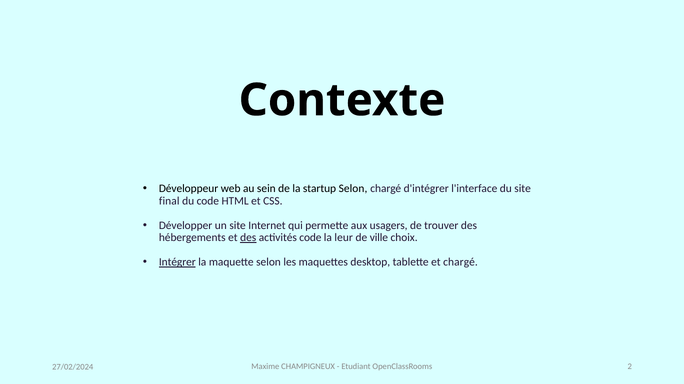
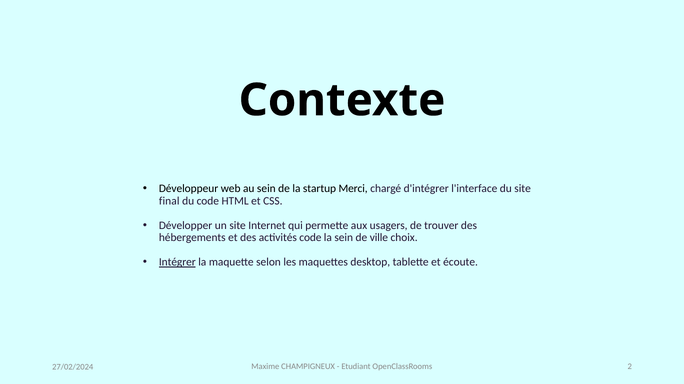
startup Selon: Selon -> Merci (353, 189)
des underline: present -> none (248, 238)
la leur: leur -> sein (344, 238)
et chargé: chargé -> écoute (461, 263)
